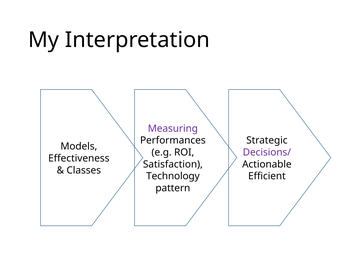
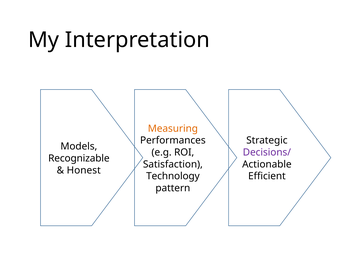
Measuring colour: purple -> orange (173, 129)
Effectiveness: Effectiveness -> Recognizable (79, 159)
Classes: Classes -> Honest (84, 171)
